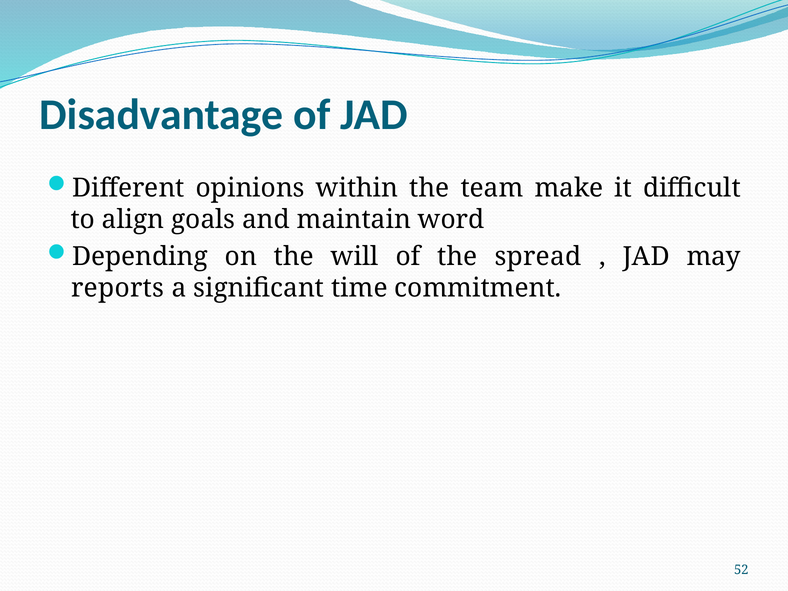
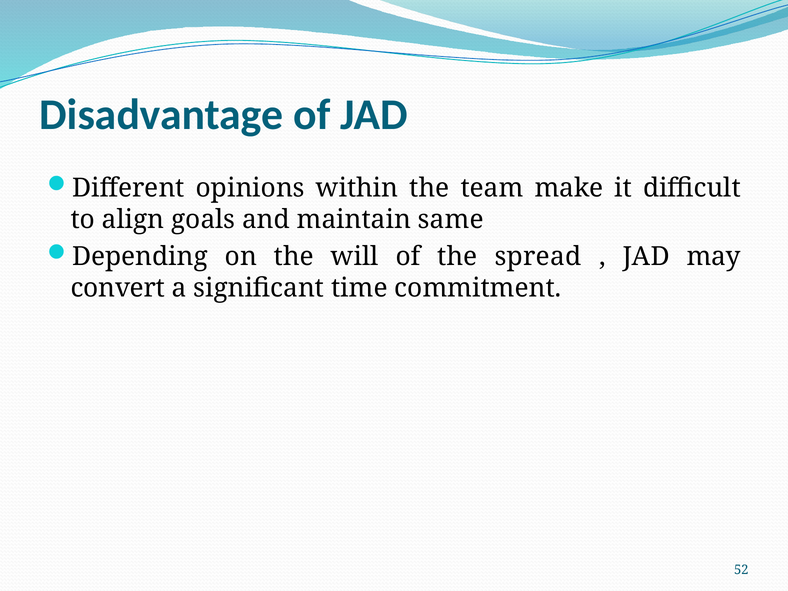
word: word -> same (451, 220)
reports: reports -> convert (118, 288)
